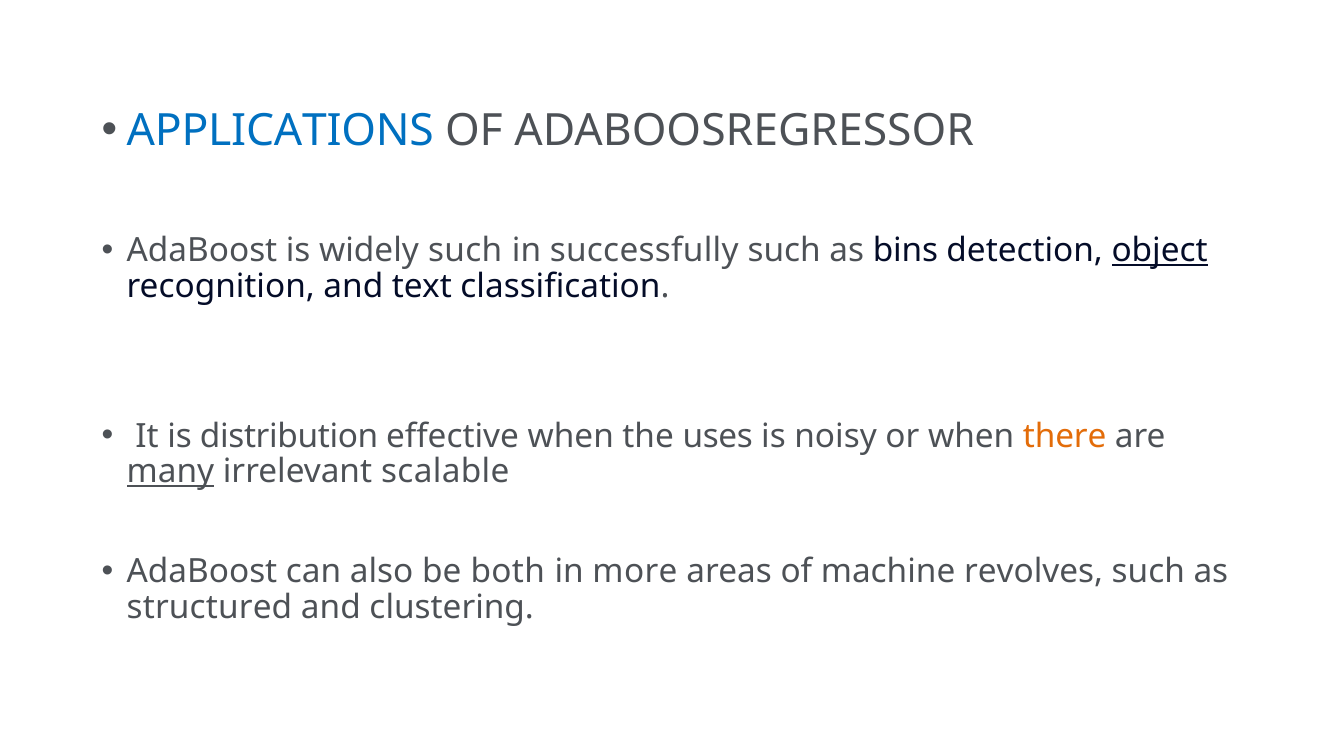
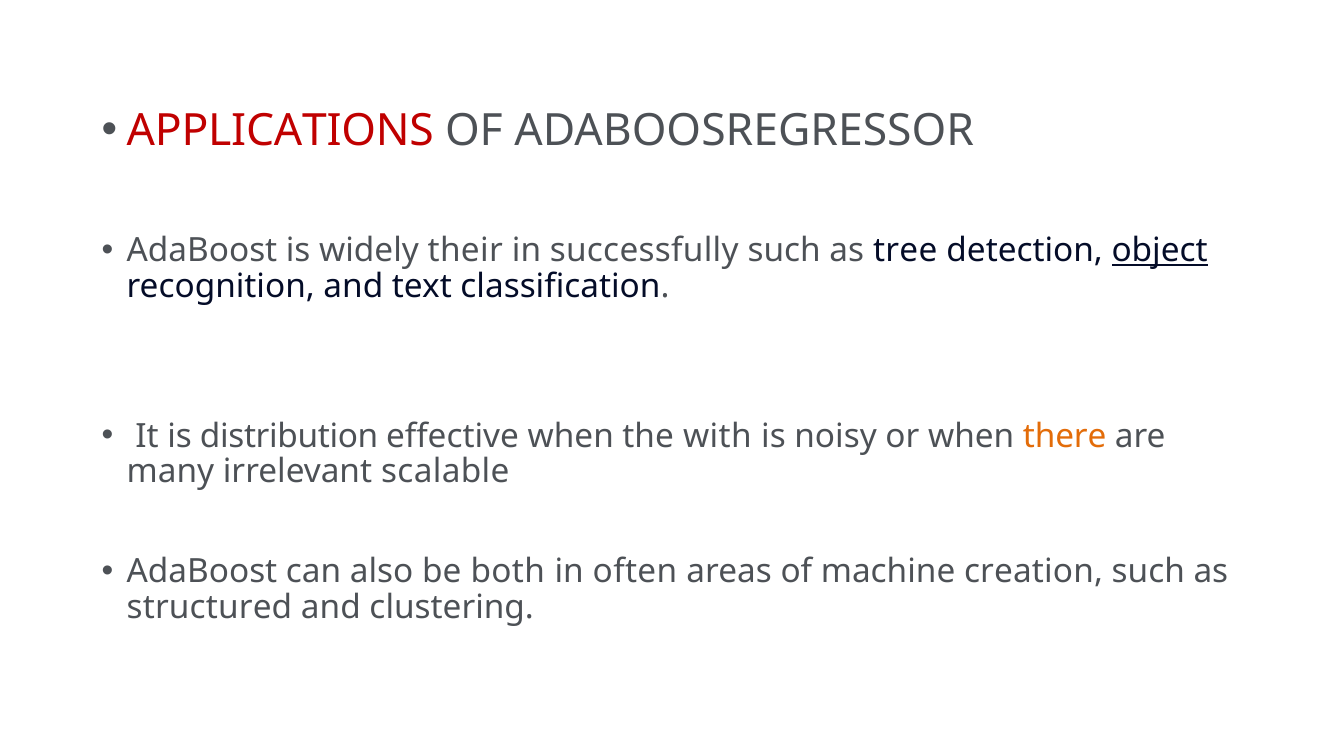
APPLICATIONS colour: blue -> red (280, 131)
widely such: such -> their (465, 250)
bins: bins -> tree (905, 250)
uses: uses -> with (717, 436)
many underline: present -> none (170, 472)
more: more -> often (635, 572)
revolves: revolves -> creation (1034, 572)
